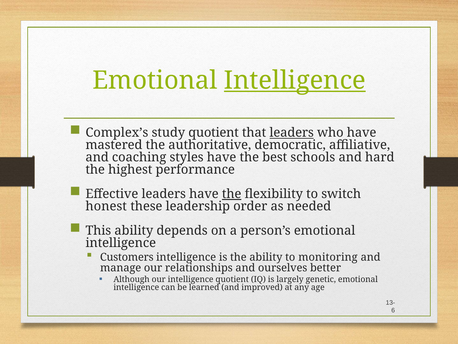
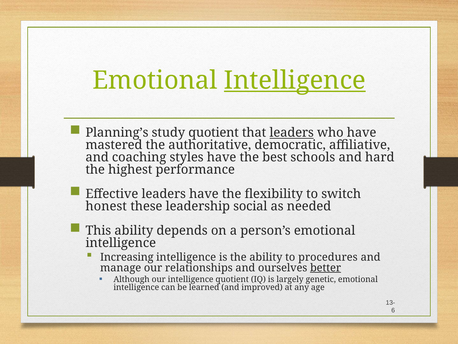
Complex’s: Complex’s -> Planning’s (117, 133)
the underline: present -> none (232, 194)
order: order -> social (250, 206)
Customers: Customers -> Increasing (127, 257)
monitoring: monitoring -> procedures (328, 257)
better underline: none -> present (326, 267)
